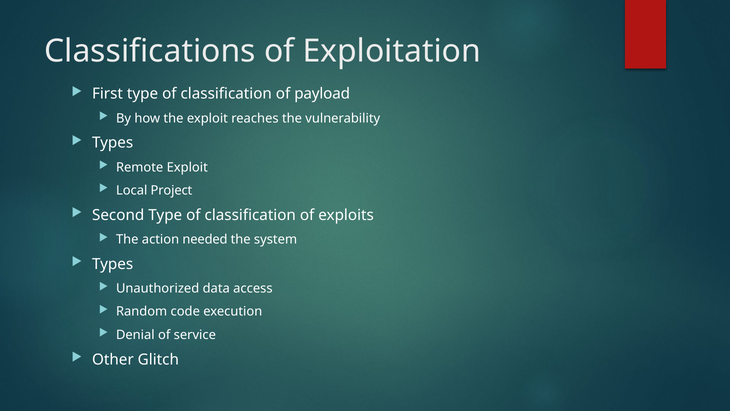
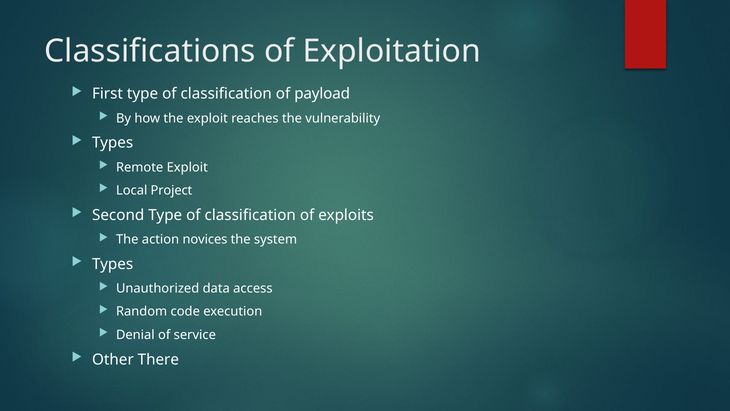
needed: needed -> novices (205, 239)
Glitch: Glitch -> There (158, 359)
